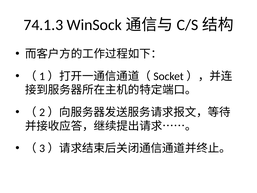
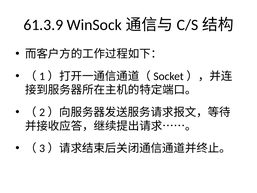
74.1.3: 74.1.3 -> 61.3.9 (43, 25)
